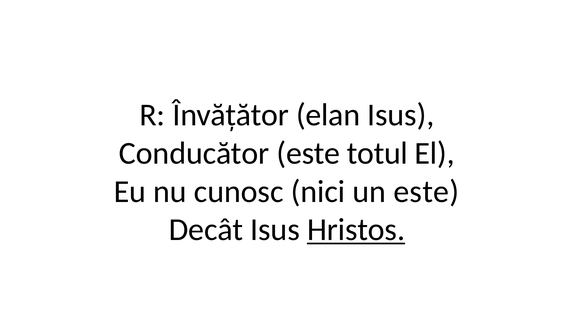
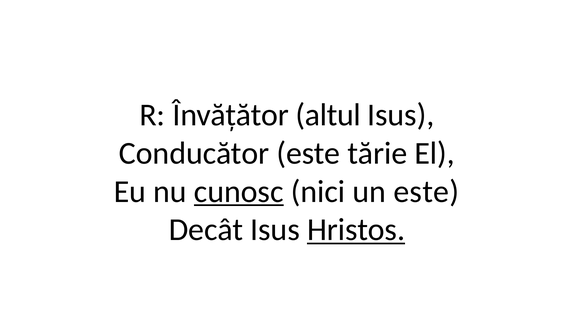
elan: elan -> altul (328, 115)
totul: totul -> tărie (377, 153)
cunosc underline: none -> present (239, 191)
